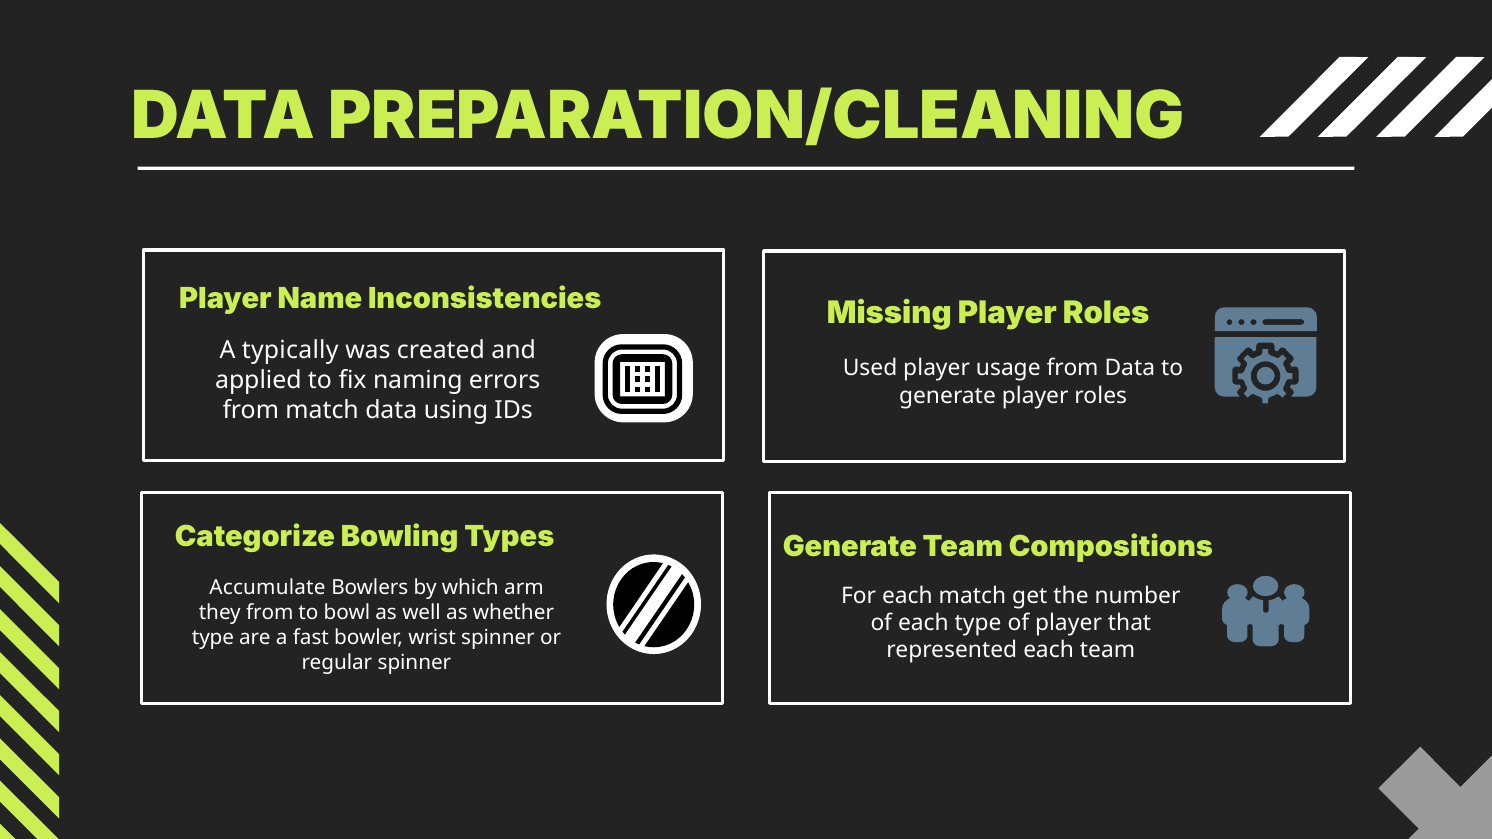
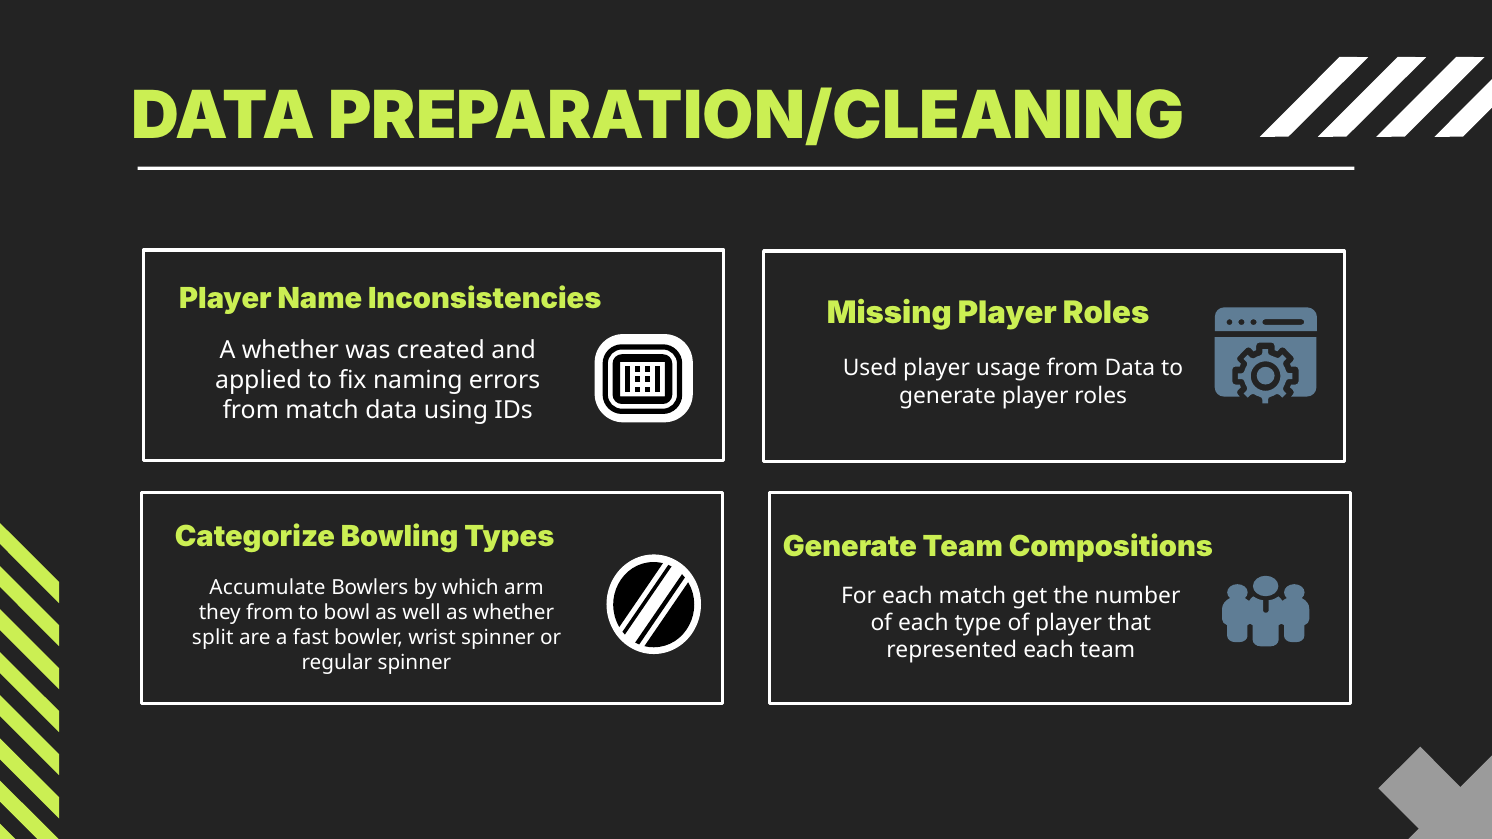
A typically: typically -> whether (290, 351)
type: type -> split (213, 638)
